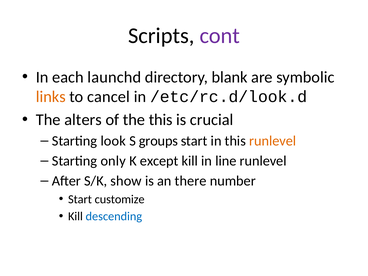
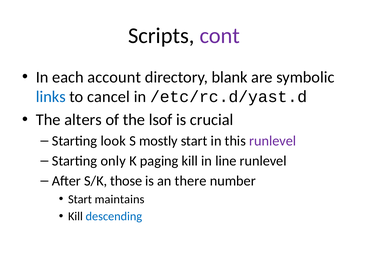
launchd: launchd -> account (114, 77)
links colour: orange -> blue (51, 97)
/etc/rc.d/look.d: /etc/rc.d/look.d -> /etc/rc.d/yast.d (229, 97)
the this: this -> lsof (161, 120)
groups: groups -> mostly (158, 141)
runlevel colour: orange -> purple (273, 141)
except: except -> paging (159, 161)
show: show -> those (126, 181)
customize: customize -> maintains (120, 199)
